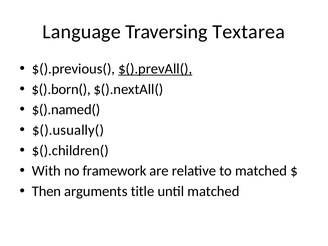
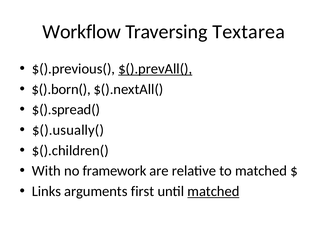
Language: Language -> Workflow (82, 32)
$().named(: $().named( -> $().spread( (66, 110)
Then: Then -> Links (46, 191)
title: title -> first (143, 191)
matched underline: none -> present (213, 191)
